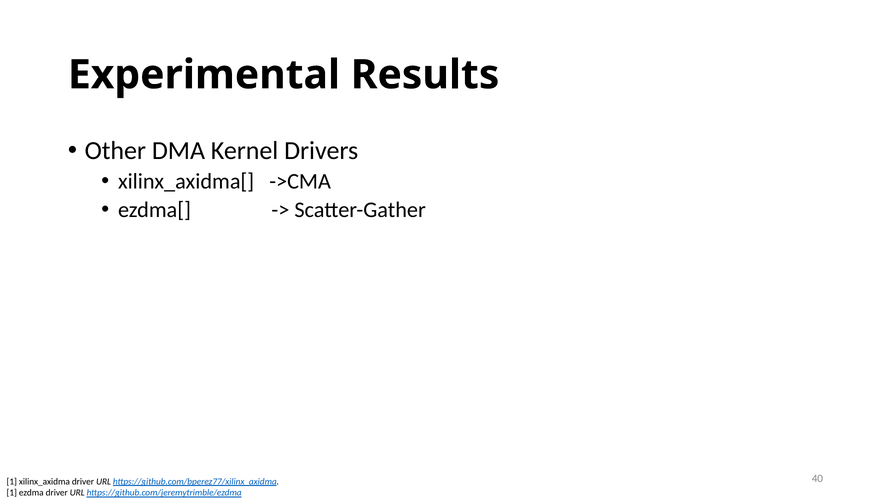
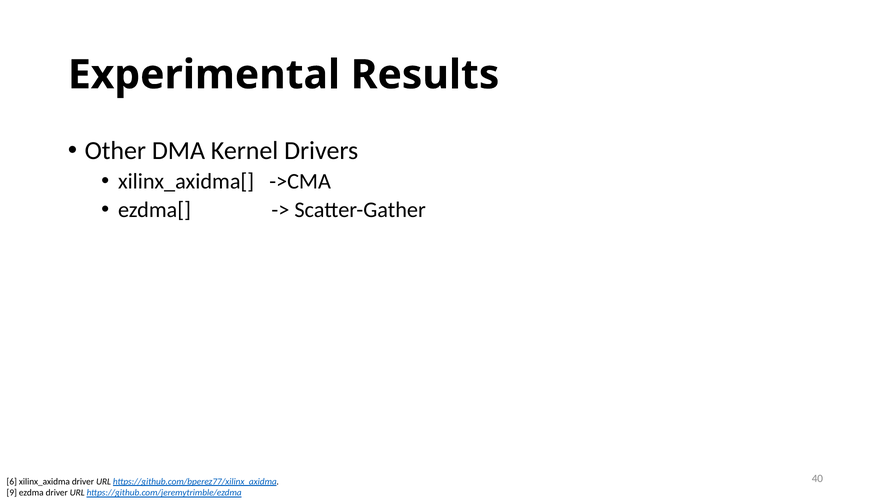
1: 1 -> 6 (12, 482)
1: 1 -> 9 (12, 493)
